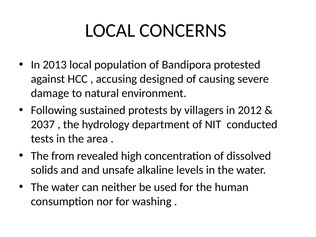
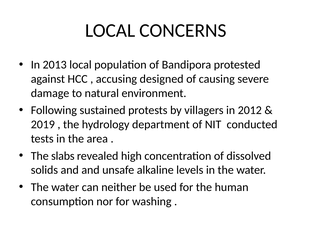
2037: 2037 -> 2019 (43, 125)
from: from -> slabs (63, 156)
